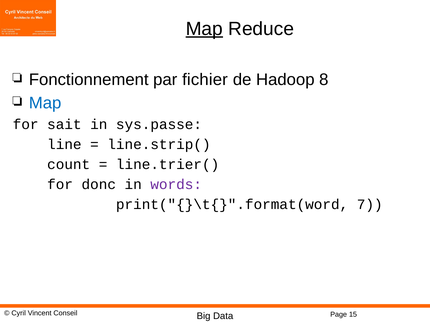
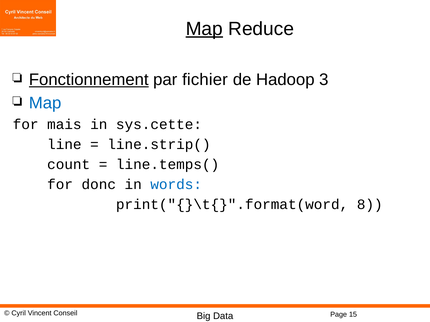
Fonctionnement underline: none -> present (89, 80)
8: 8 -> 3 (324, 80)
sait: sait -> mais (64, 125)
sys.passe: sys.passe -> sys.cette (159, 125)
line.trier(: line.trier( -> line.temps( (168, 165)
words colour: purple -> blue (176, 185)
7: 7 -> 8 (370, 205)
